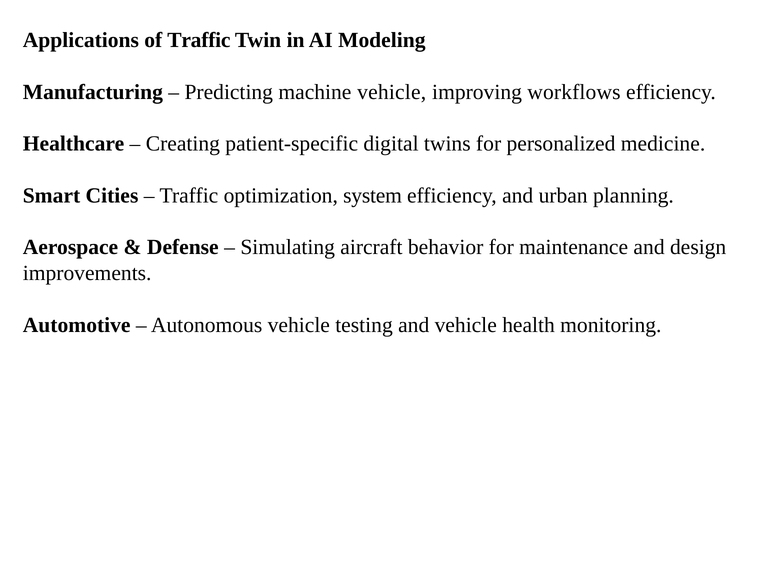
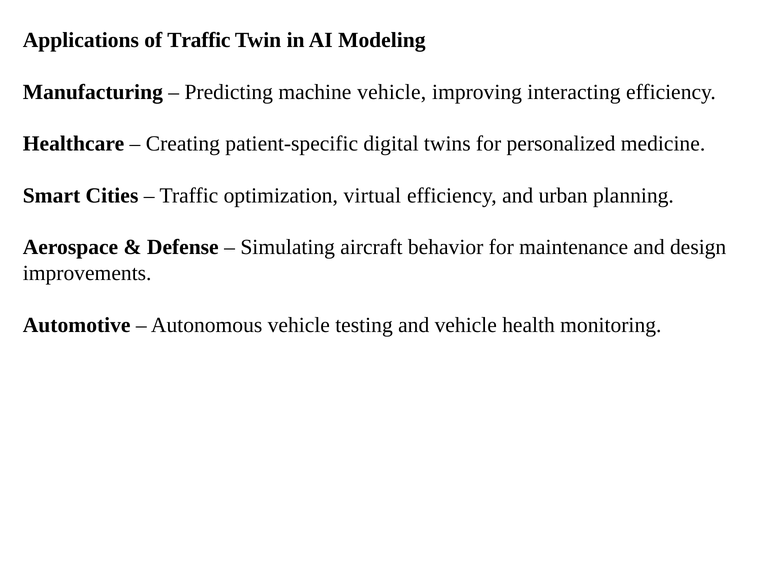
workflows: workflows -> interacting (574, 92)
system: system -> virtual (372, 195)
